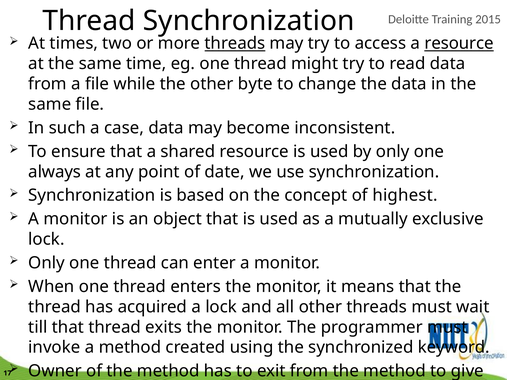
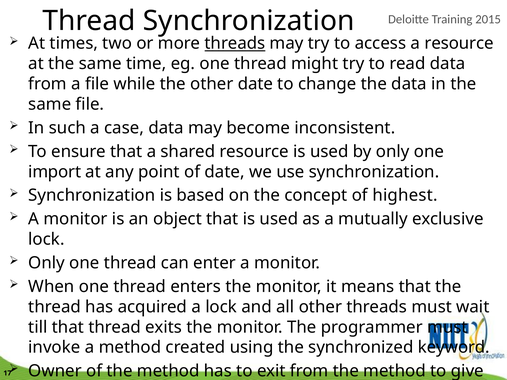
resource underline: present -> none (459, 43)
other byte: byte -> date (255, 84)
always: always -> import (55, 172)
